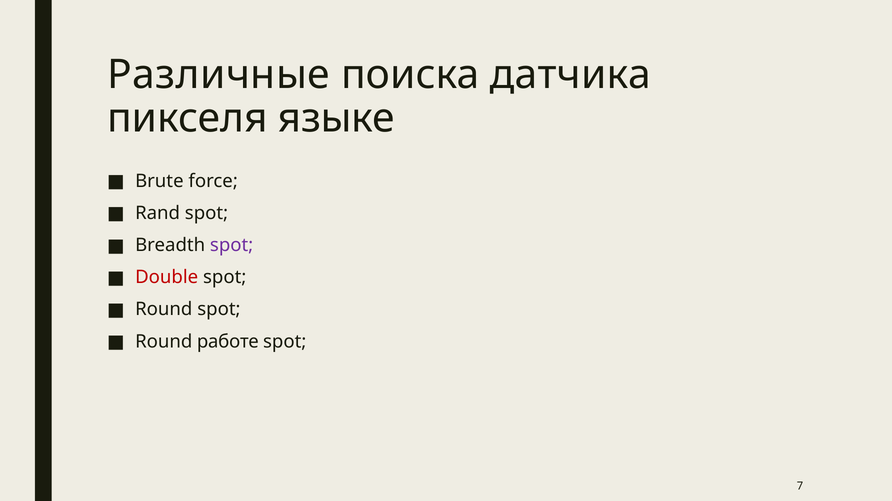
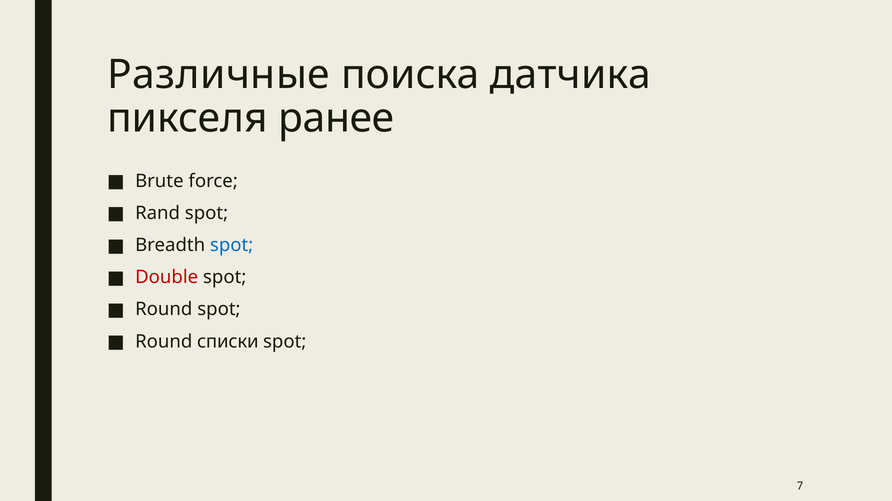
языке: языке -> ранее (336, 119)
spot colour: purple -> blue (232, 245)
работе: работе -> списки (228, 342)
